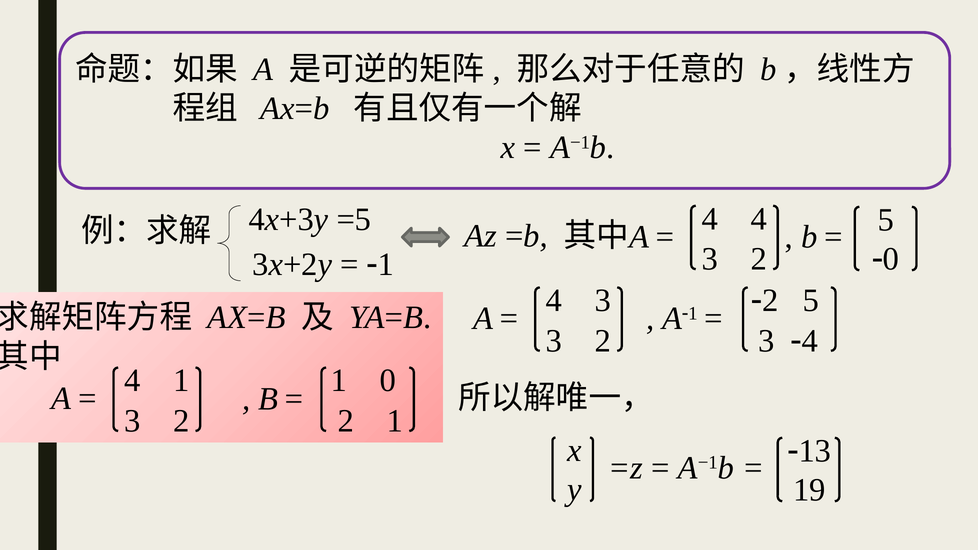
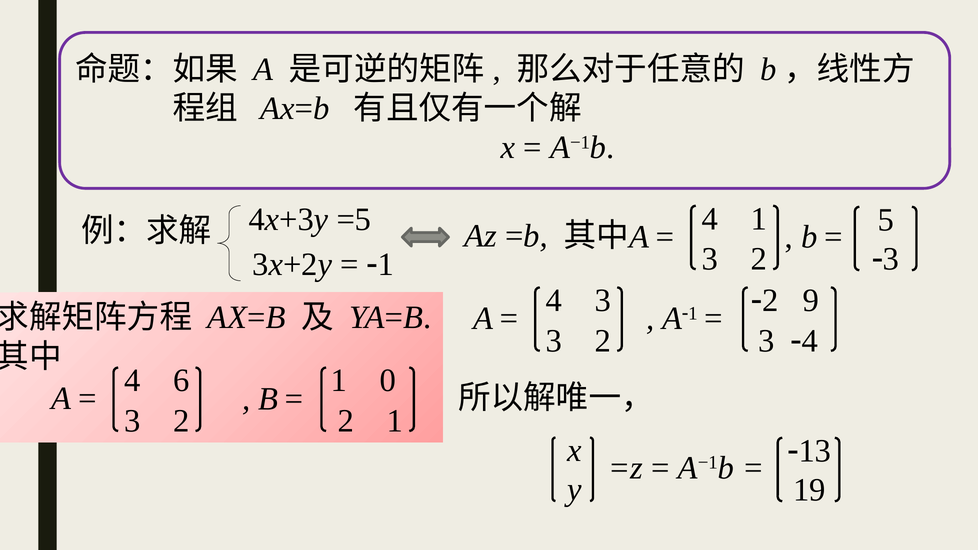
4 4: 4 -> 1 (759, 219)
0: 0 -> 3 (891, 259)
2 5: 5 -> 9 (811, 301)
4 1: 1 -> 6 (181, 381)
